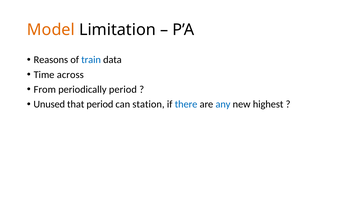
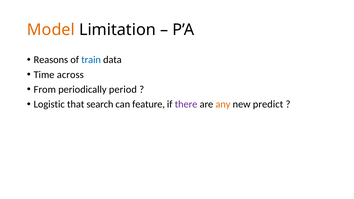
Unused: Unused -> Logistic (49, 104)
that period: period -> search (100, 104)
station: station -> feature (149, 104)
there colour: blue -> purple (186, 104)
any colour: blue -> orange (223, 104)
highest: highest -> predict (268, 104)
